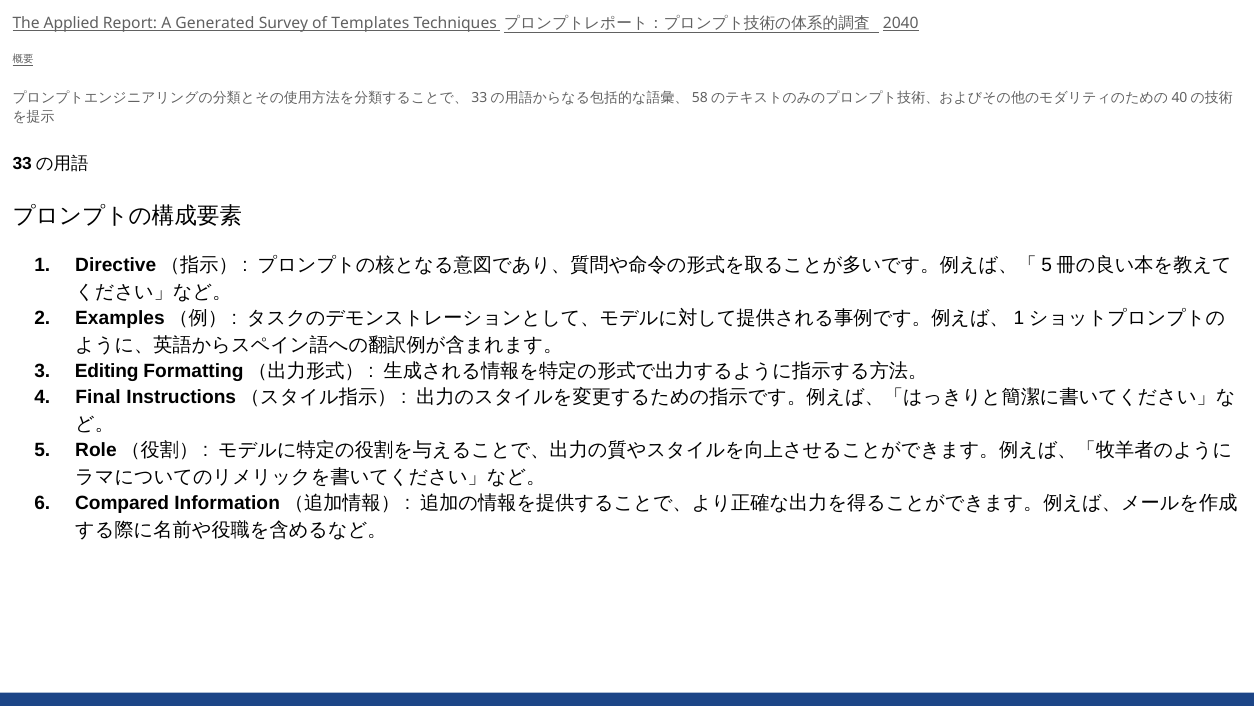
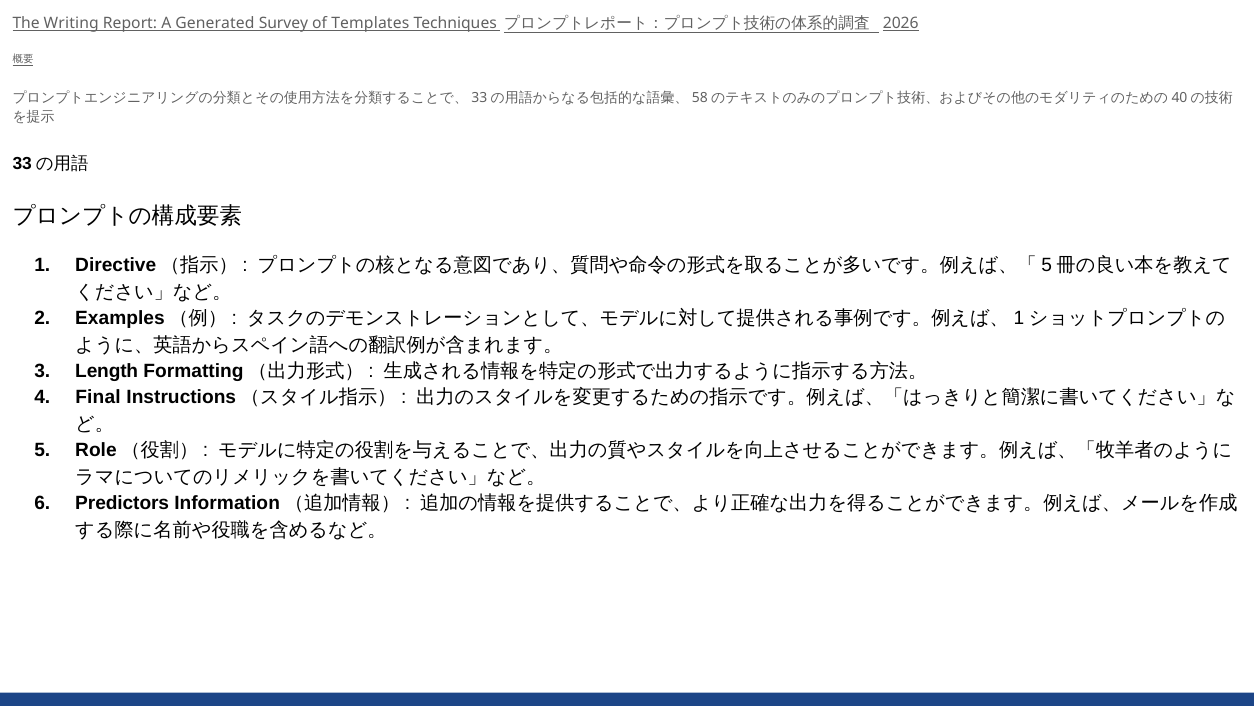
Applied: Applied -> Writing (71, 23)
2040: 2040 -> 2026 (901, 23)
Editing: Editing -> Length (107, 371)
Compared: Compared -> Predictors (122, 503)
